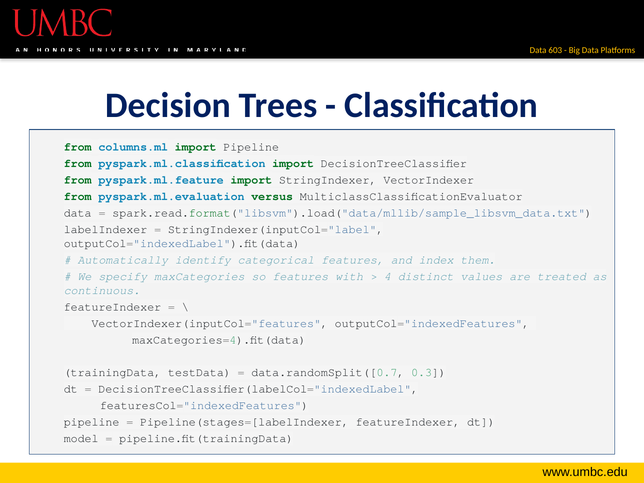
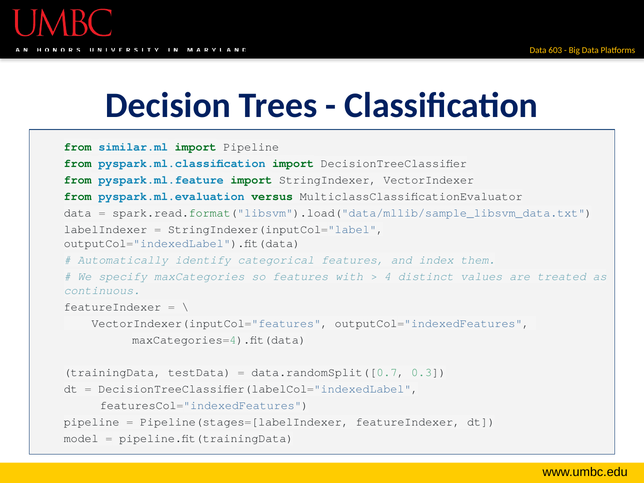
columns.ml: columns.ml -> similar.ml (133, 147)
